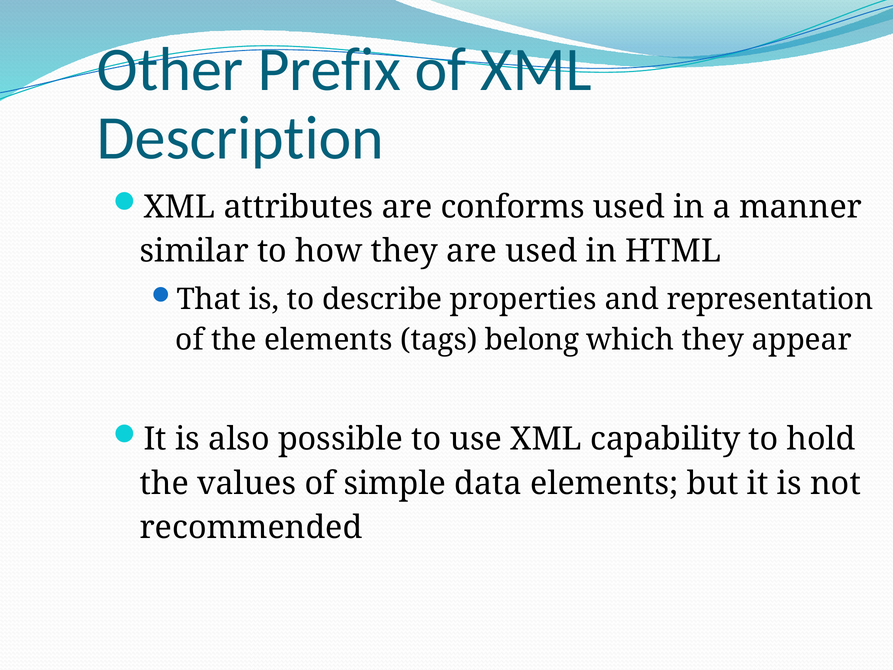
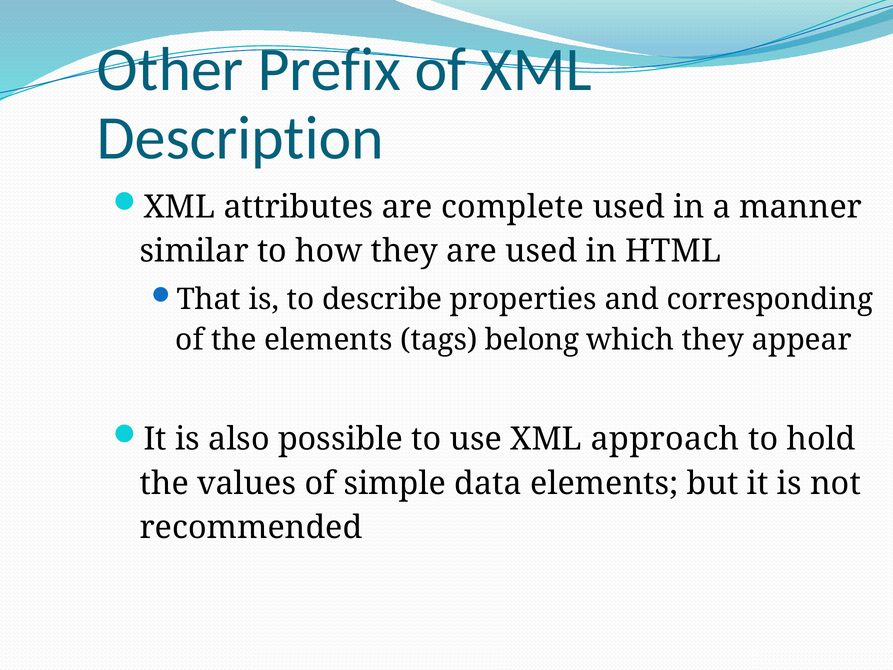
conforms: conforms -> complete (512, 207)
representation: representation -> corresponding (770, 299)
capability: capability -> approach (665, 439)
